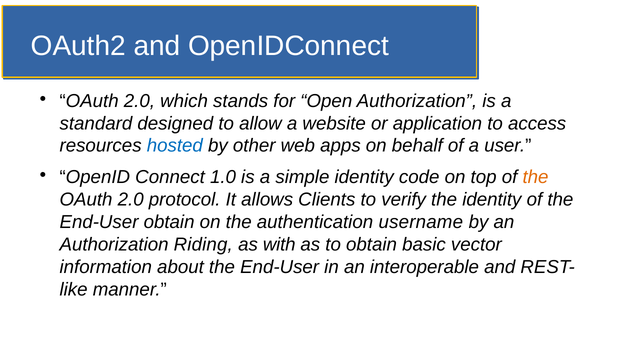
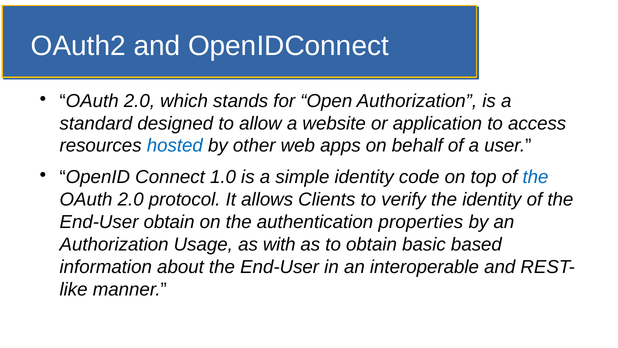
the colour: orange -> blue (535, 177)
username: username -> properties (421, 222)
Riding: Riding -> Usage (203, 244)
vector: vector -> based (476, 244)
